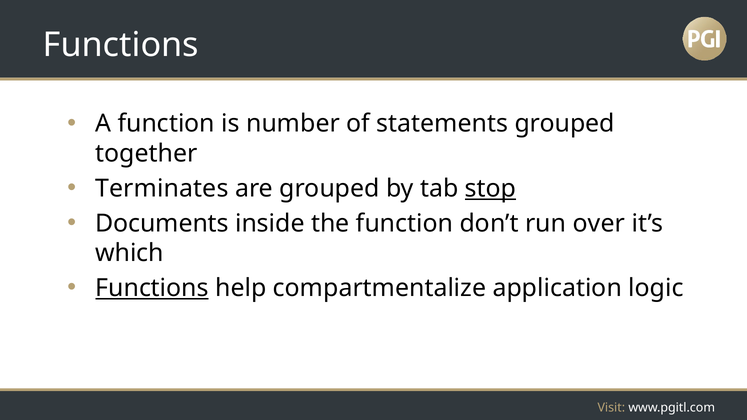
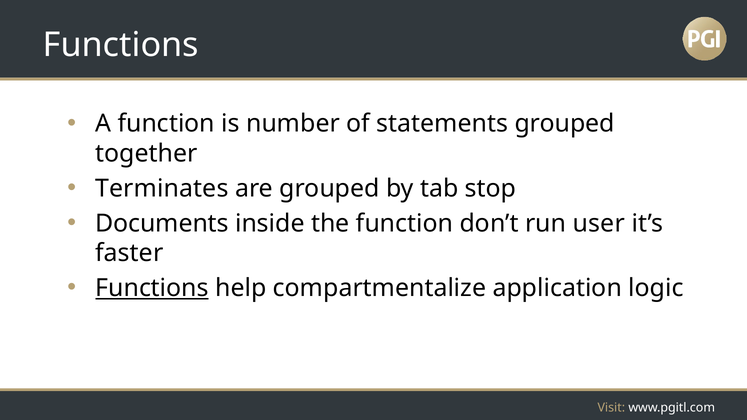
stop underline: present -> none (491, 189)
over: over -> user (599, 223)
which: which -> faster (129, 253)
